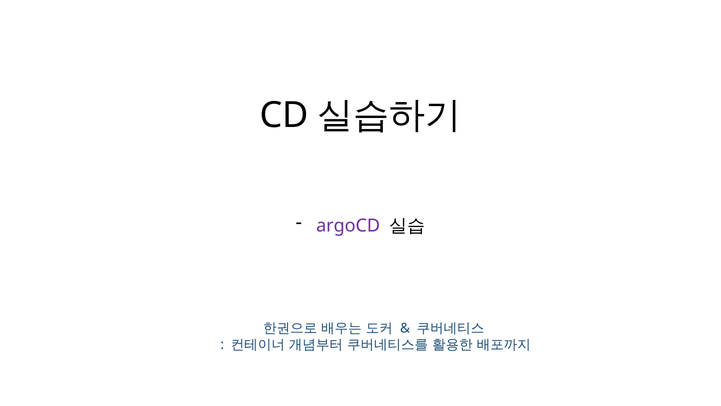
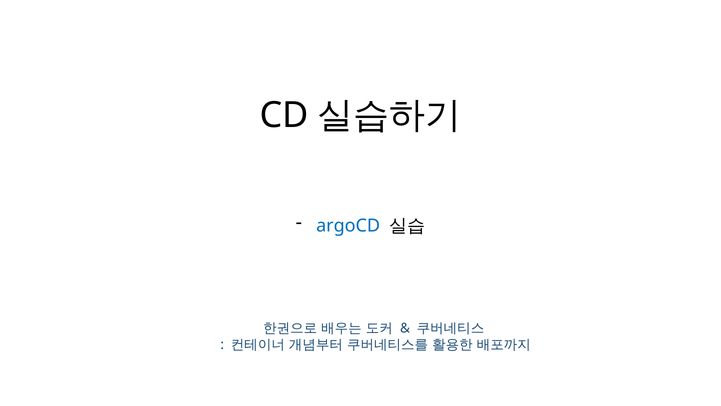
argoCD colour: purple -> blue (348, 225)
